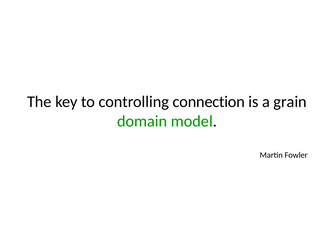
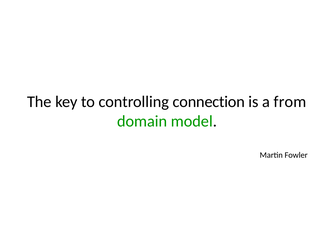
grain: grain -> from (290, 102)
